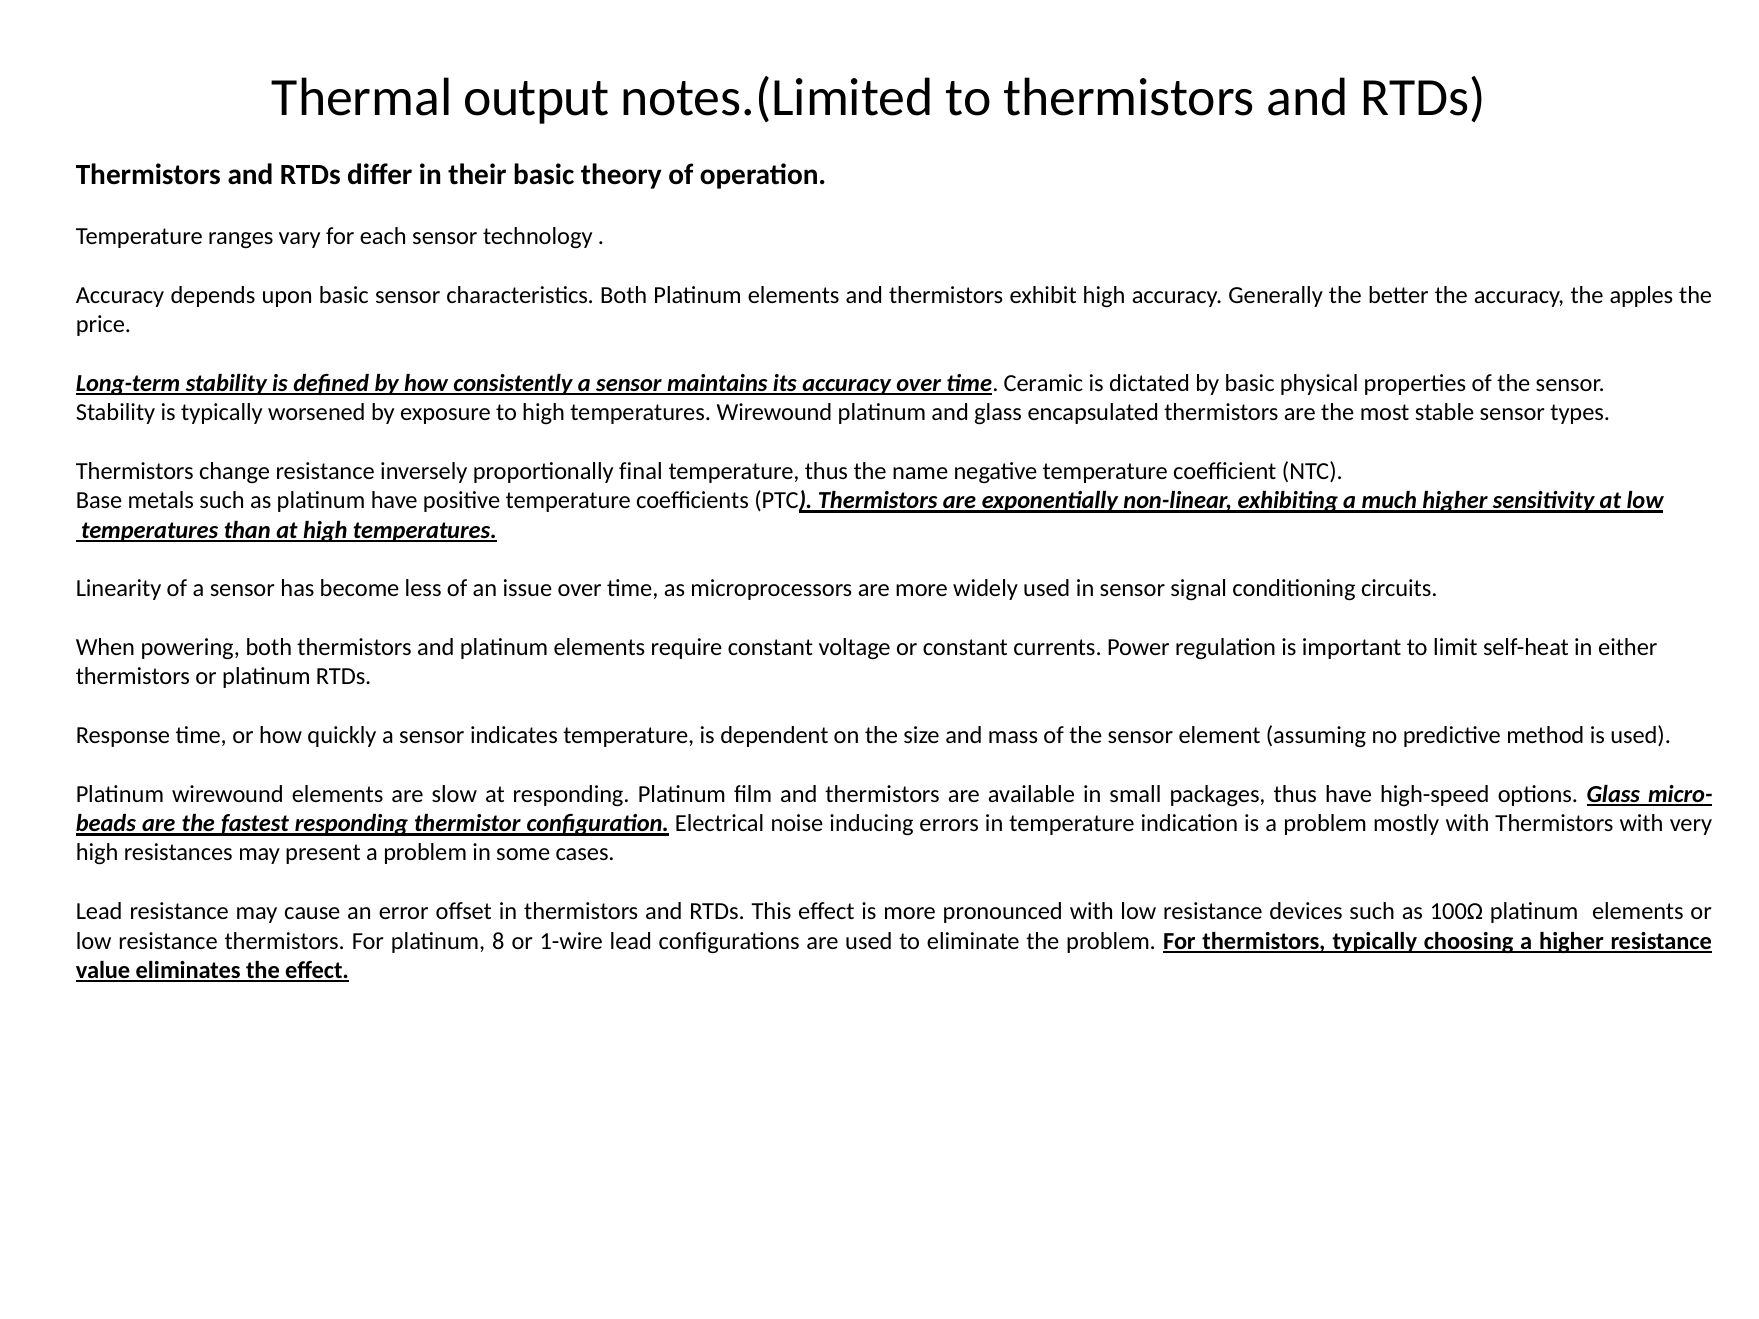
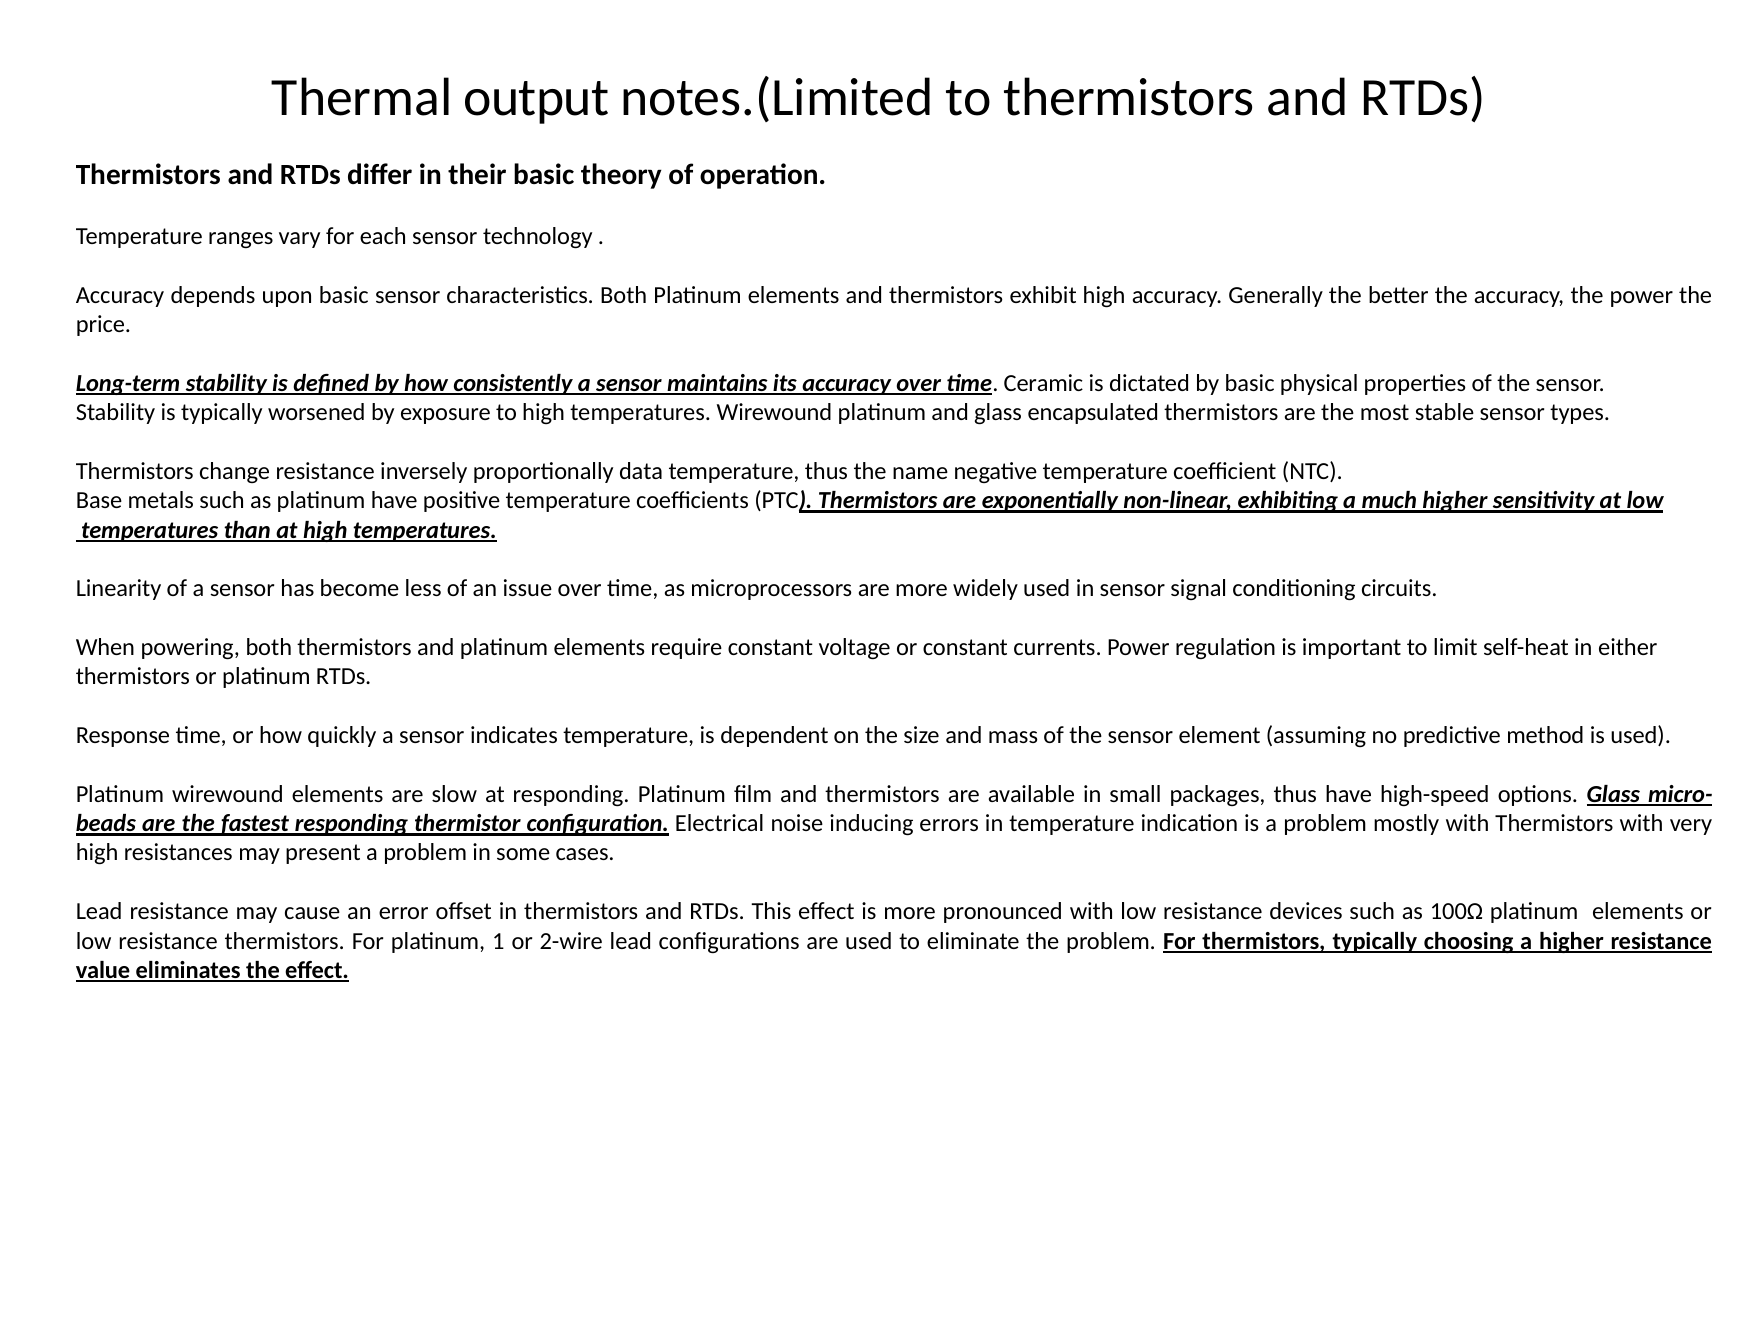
the apples: apples -> power (1641, 295)
final: final -> data (641, 471)
8: 8 -> 1 (498, 941)
1-wire: 1-wire -> 2-wire (571, 941)
